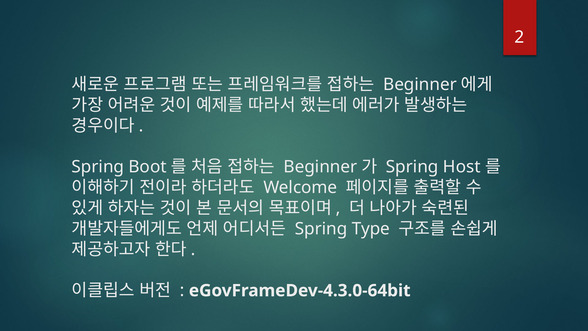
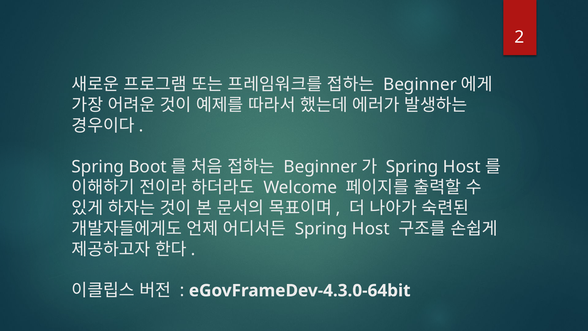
Type: Type -> Host (371, 229)
